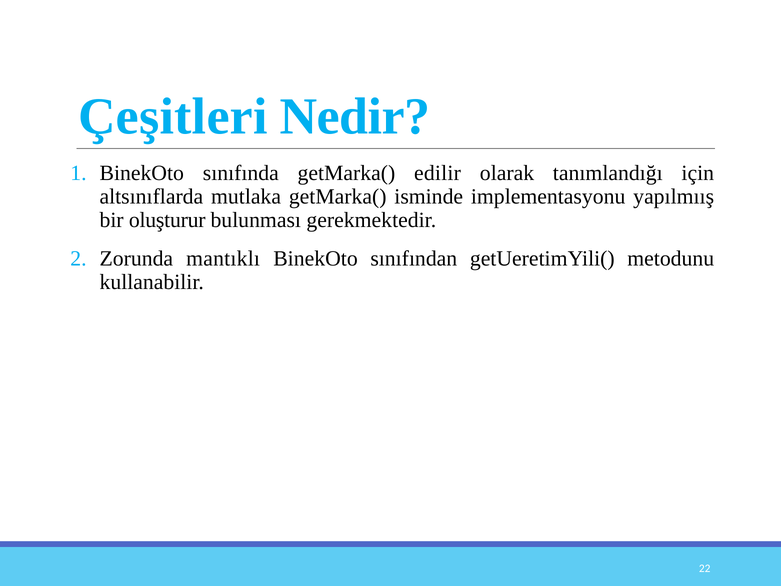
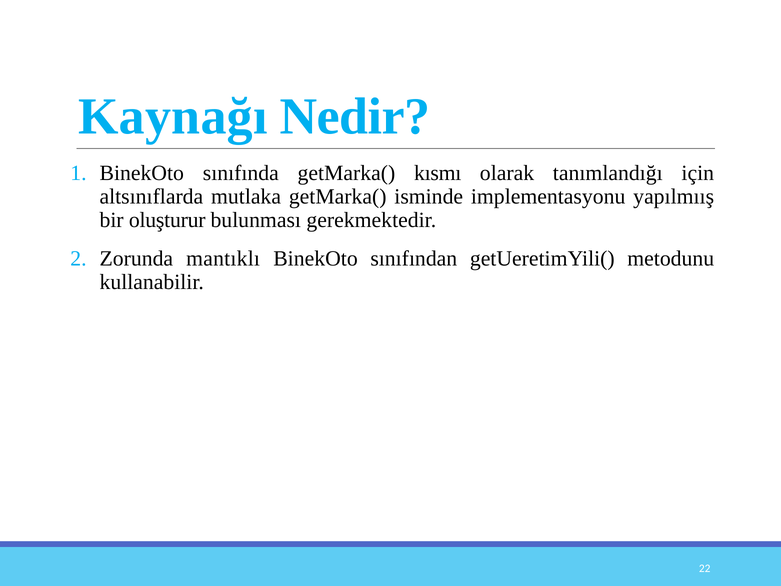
Çeşitleri: Çeşitleri -> Kaynağı (173, 117)
edilir: edilir -> kısmı (438, 173)
